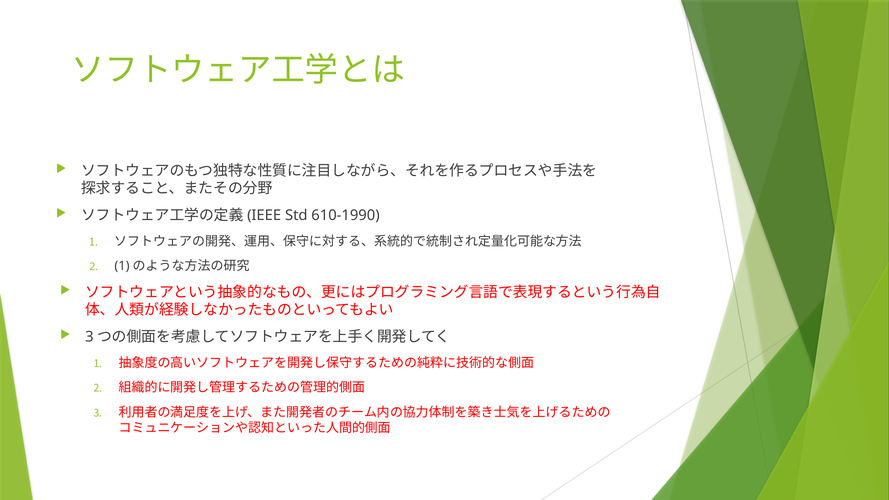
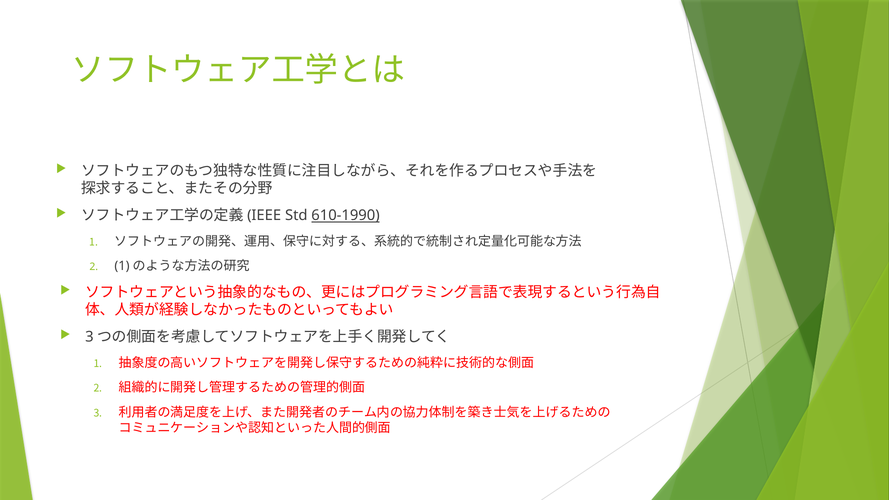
610-1990 underline: none -> present (346, 216)
